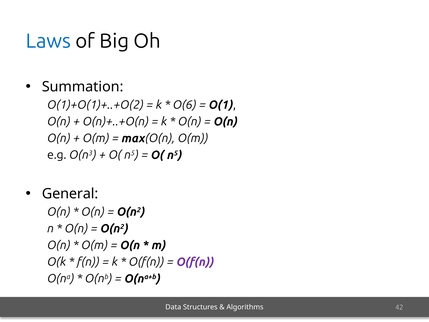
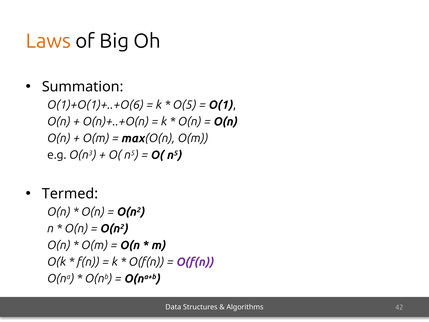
Laws colour: blue -> orange (48, 41)
O(1)+O(1)+..+O(2: O(1)+O(1)+..+O(2 -> O(1)+O(1)+..+O(6 (95, 105)
O(6: O(6 -> O(5 (185, 105)
General: General -> Termed (70, 194)
